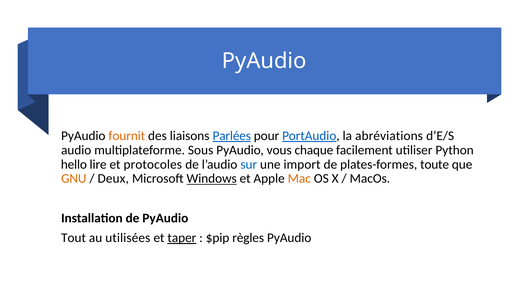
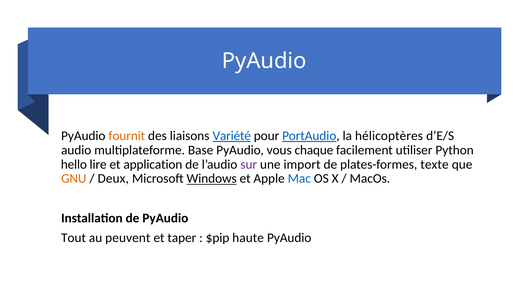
Parlées: Parlées -> Variété (232, 136)
abréviations: abréviations -> hélicoptères (389, 136)
Sous: Sous -> Base (201, 150)
protocoles: protocoles -> application (153, 165)
sur colour: blue -> purple (249, 165)
toute: toute -> texte (434, 165)
Mac colour: orange -> blue (299, 179)
utilisées: utilisées -> peuvent (128, 238)
taper underline: present -> none (182, 238)
règles: règles -> haute (248, 238)
